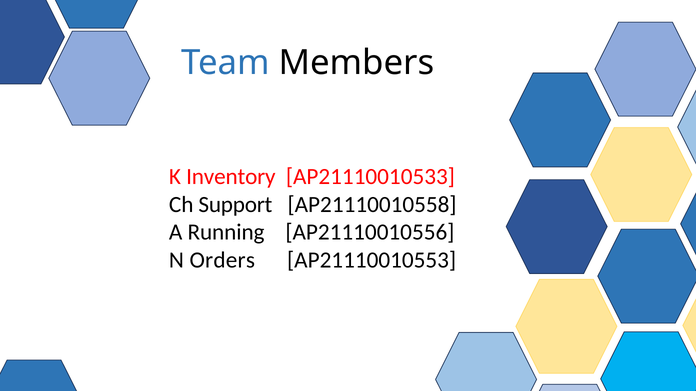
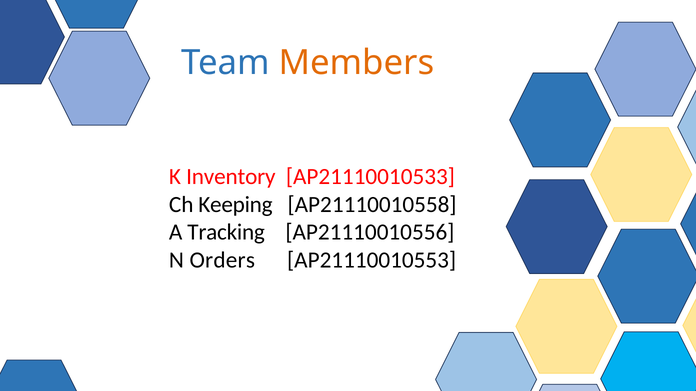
Members colour: black -> orange (357, 63)
Support: Support -> Keeping (235, 205)
Running: Running -> Tracking (226, 233)
